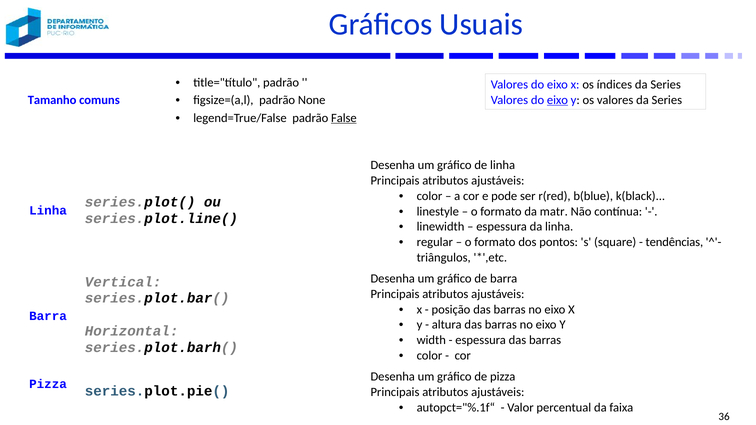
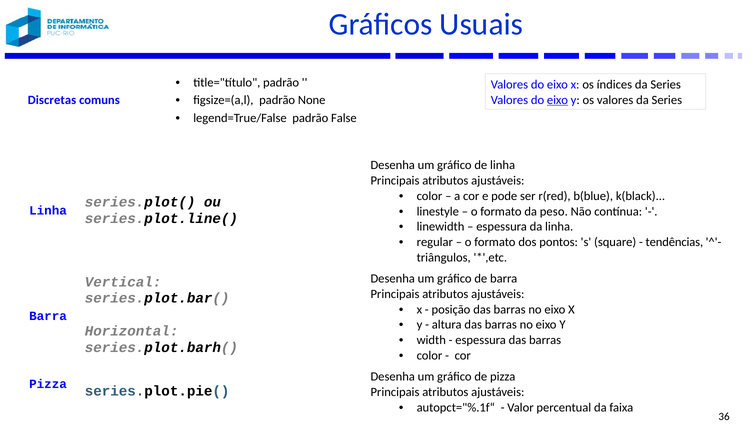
Tamanho: Tamanho -> Discretas (52, 100)
False underline: present -> none (344, 118)
matr: matr -> peso (554, 211)
